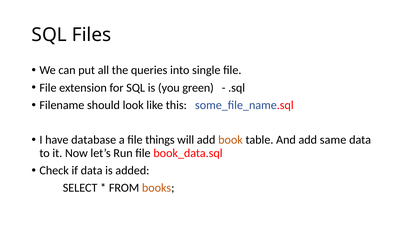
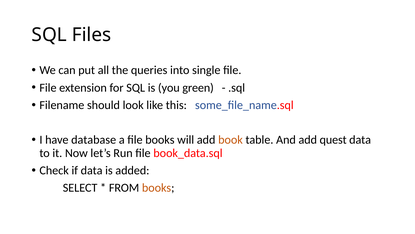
file things: things -> books (160, 140)
same: same -> quest (333, 140)
